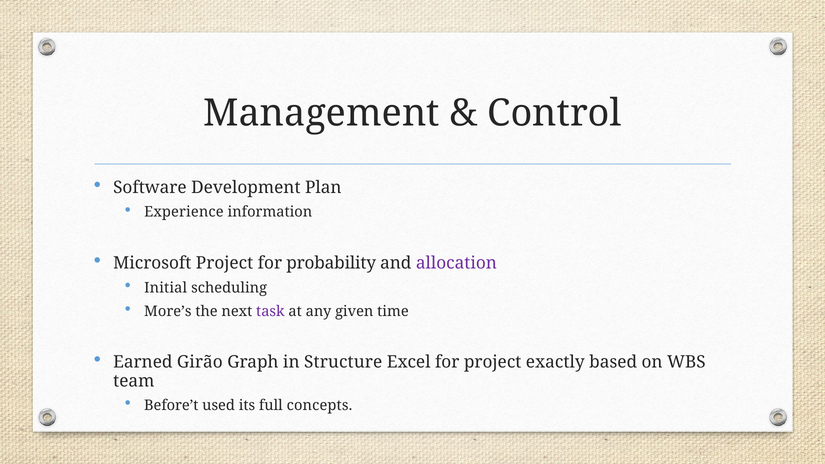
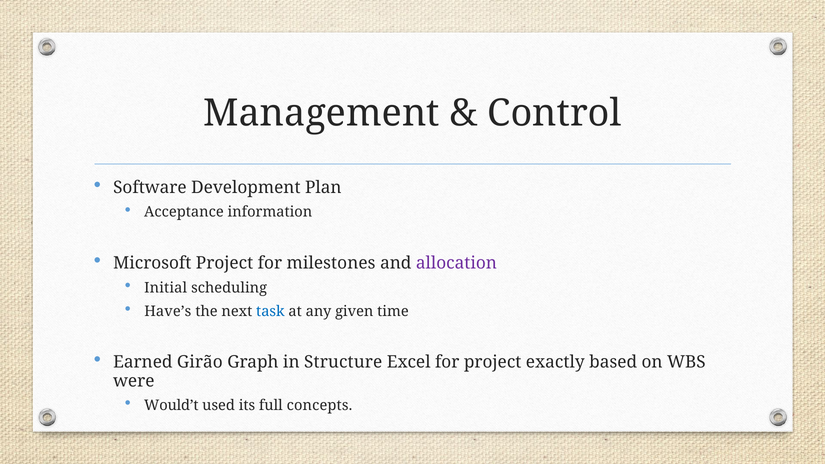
Experience: Experience -> Acceptance (184, 212)
probability: probability -> milestones (331, 263)
More’s: More’s -> Have’s (168, 311)
task colour: purple -> blue (270, 311)
team: team -> were (134, 381)
Before’t: Before’t -> Would’t (171, 405)
